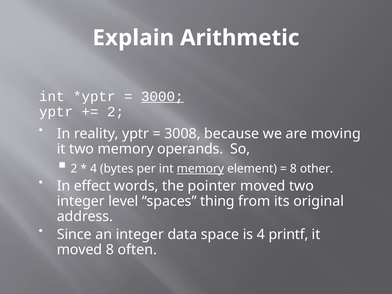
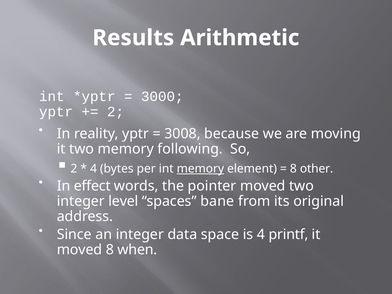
Explain: Explain -> Results (133, 38)
3000 underline: present -> none (162, 96)
operands: operands -> following (190, 149)
thing: thing -> bane (217, 201)
often: often -> when (137, 250)
